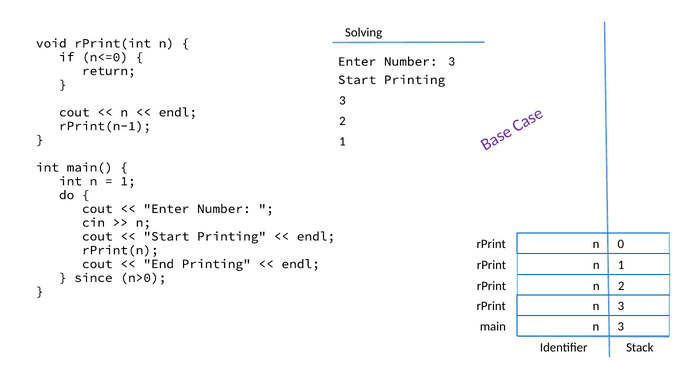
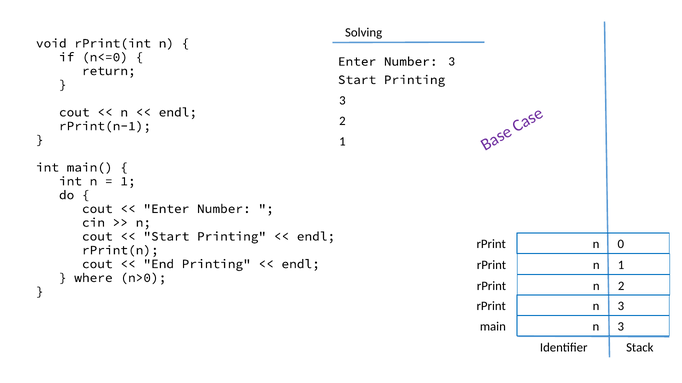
since: since -> where (93, 278)
